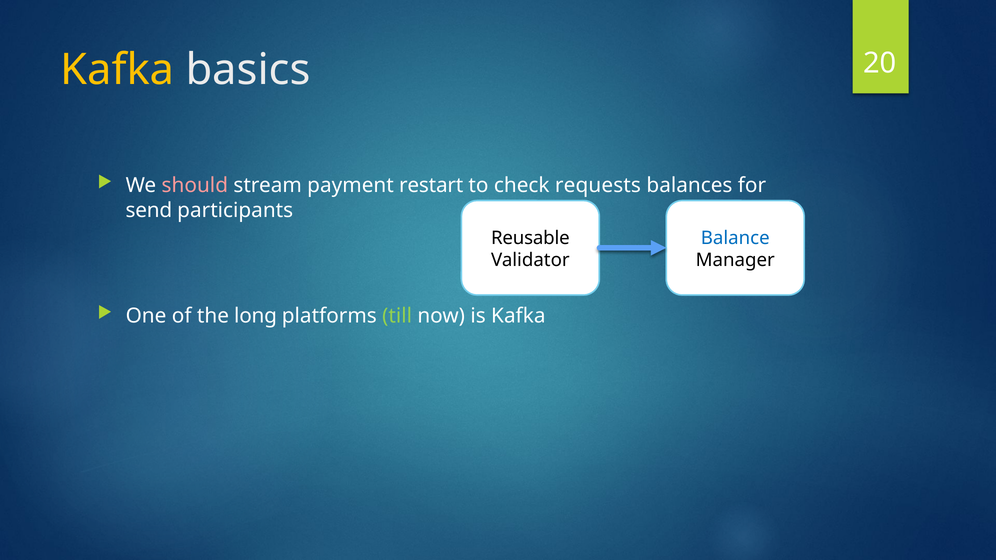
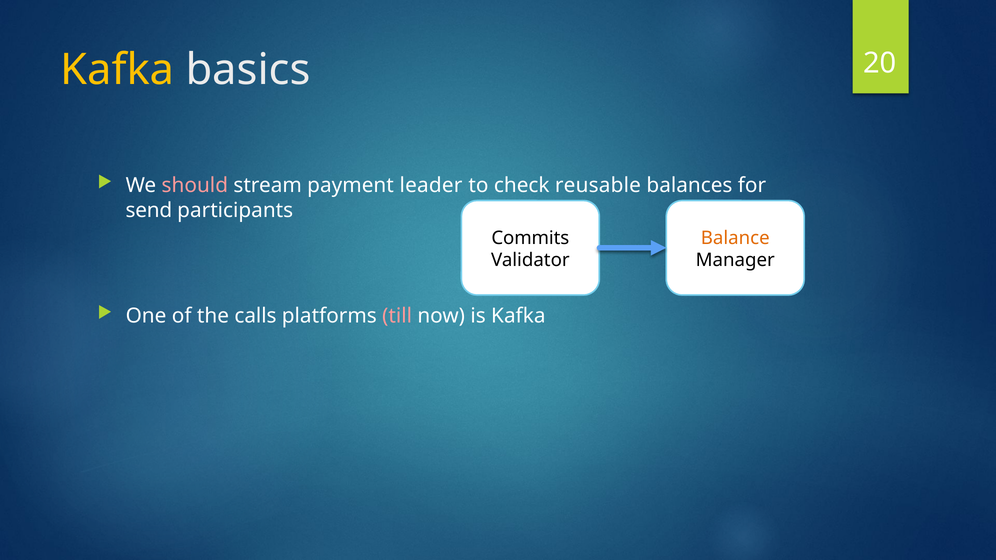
restart: restart -> leader (431, 185)
requests: requests -> reusable (598, 185)
Reusable: Reusable -> Commits (530, 238)
Balance colour: blue -> orange (735, 238)
long: long -> calls (255, 316)
till colour: light green -> pink (397, 316)
